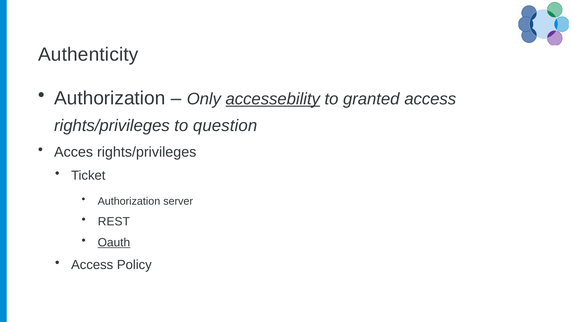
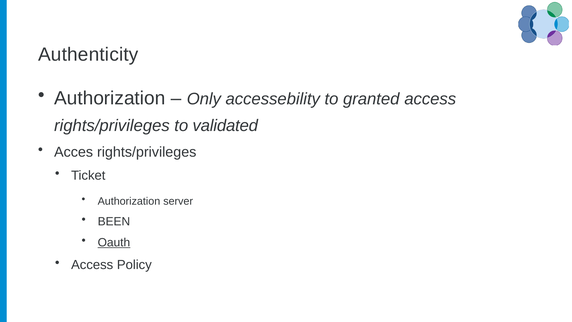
accessebility underline: present -> none (273, 99)
question: question -> validated (225, 125)
REST: REST -> BEEN (114, 221)
